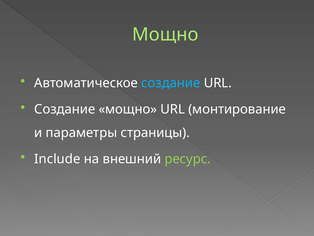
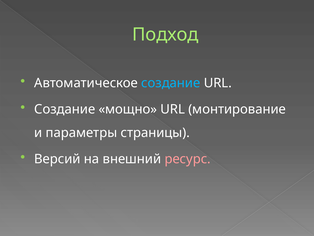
Мощно: Мощно -> Подход (165, 34)
Include: Include -> Версий (57, 159)
ресурс colour: light green -> pink (188, 159)
